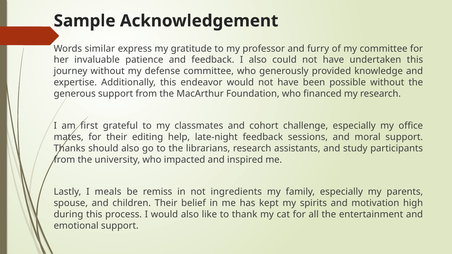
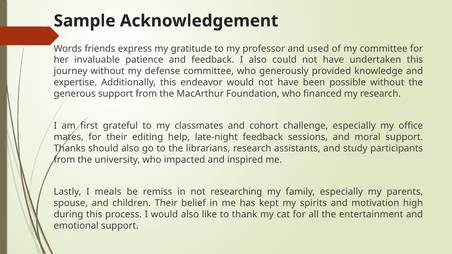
similar: similar -> friends (100, 49)
furry: furry -> used (318, 49)
ingredients: ingredients -> researching (236, 192)
